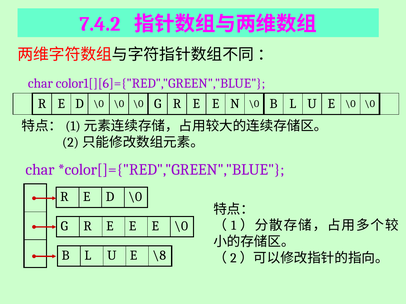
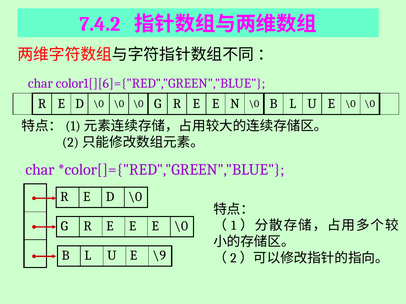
\8: \8 -> \9 (159, 256)
